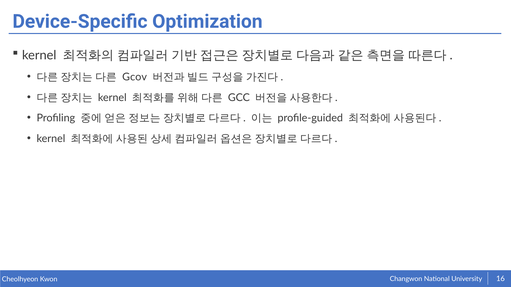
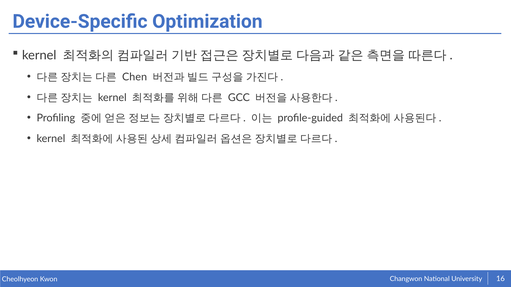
Gcov: Gcov -> Chen (135, 77)
